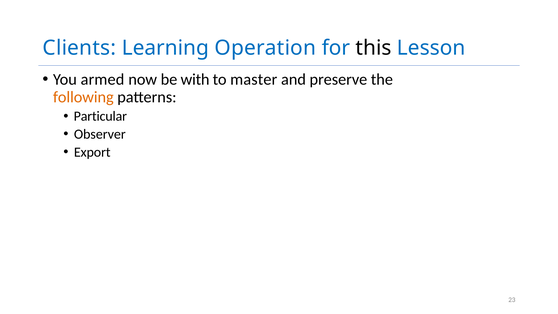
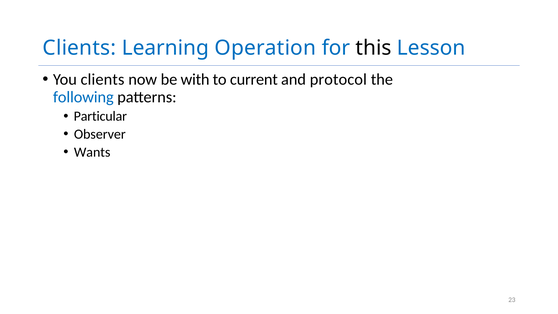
You armed: armed -> clients (102, 79)
master: master -> current (254, 79)
preserve: preserve -> protocol (338, 79)
following colour: orange -> blue (83, 97)
Export: Export -> Wants (92, 152)
